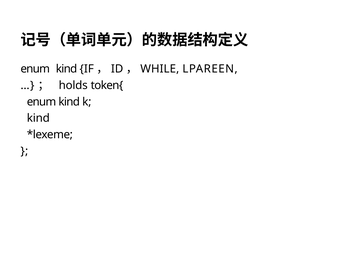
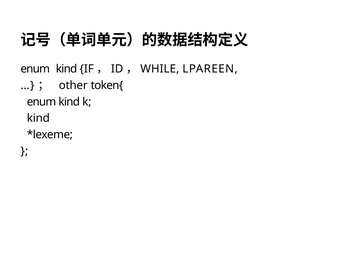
holds: holds -> other (73, 85)
